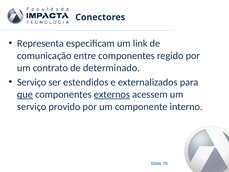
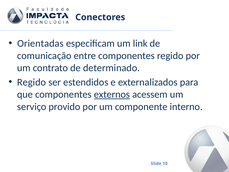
Representa: Representa -> Orientadas (40, 43)
Serviço: Serviço -> Regido (32, 82)
que underline: present -> none (25, 94)
